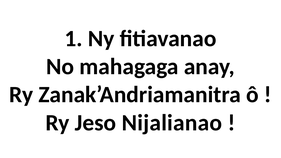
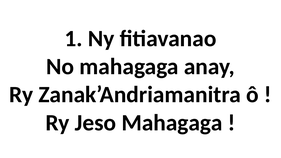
Jeso Nijalianao: Nijalianao -> Mahagaga (172, 123)
